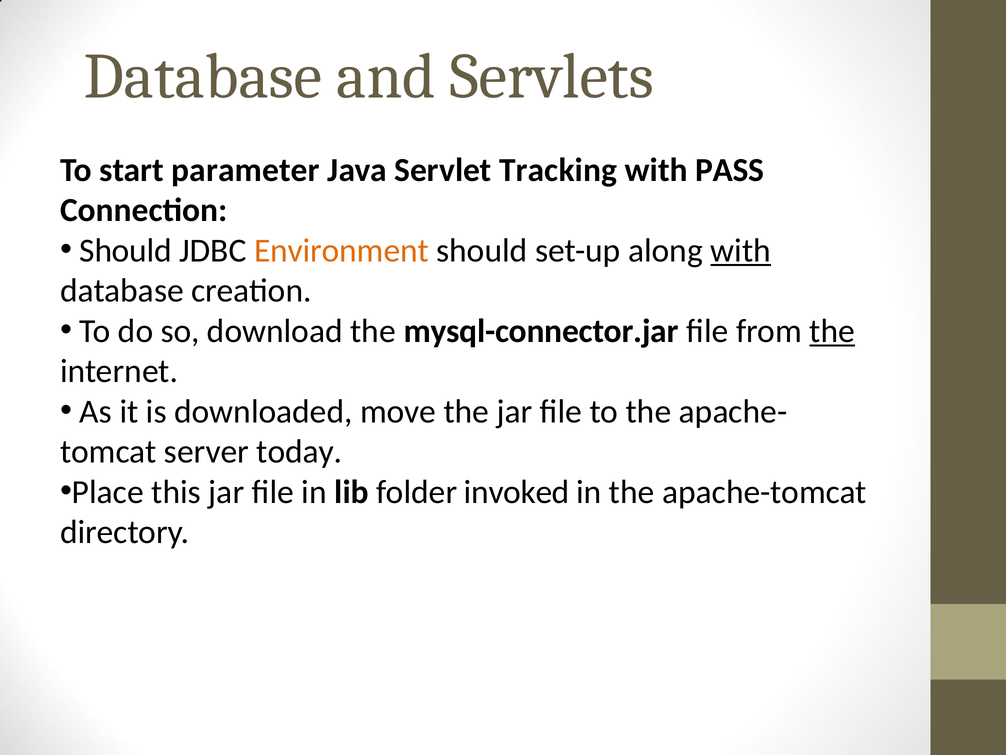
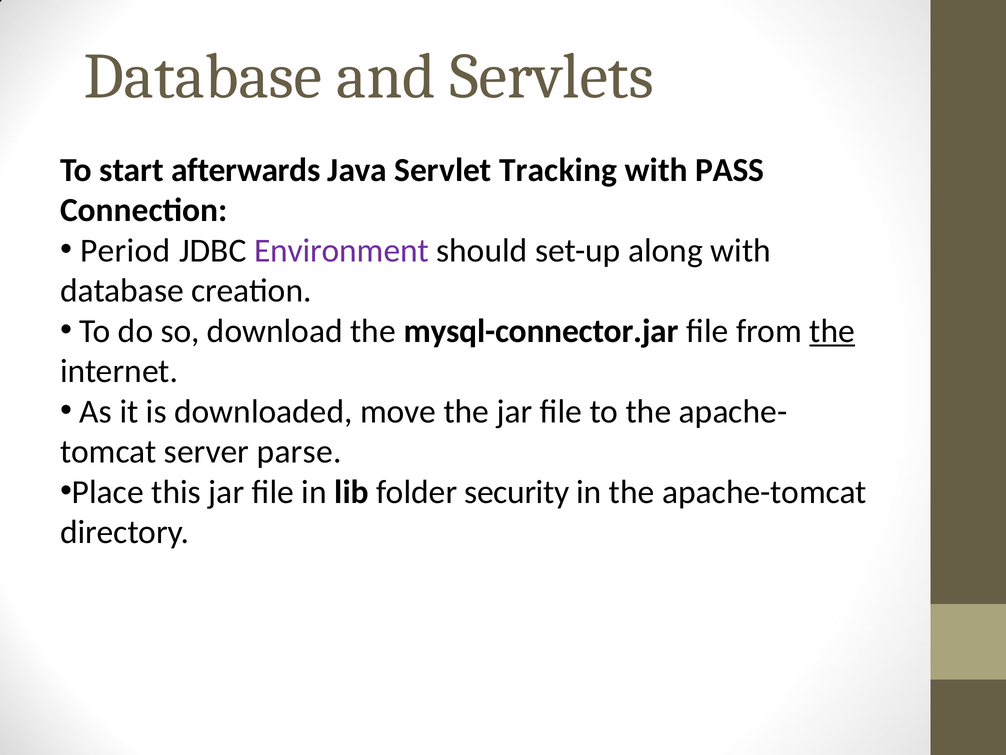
parameter: parameter -> afterwards (246, 170)
Should: Should -> Period (125, 250)
Environment colour: orange -> purple (341, 250)
with underline: present -> none (741, 250)
today: today -> parse (299, 452)
invoked: invoked -> security (517, 492)
